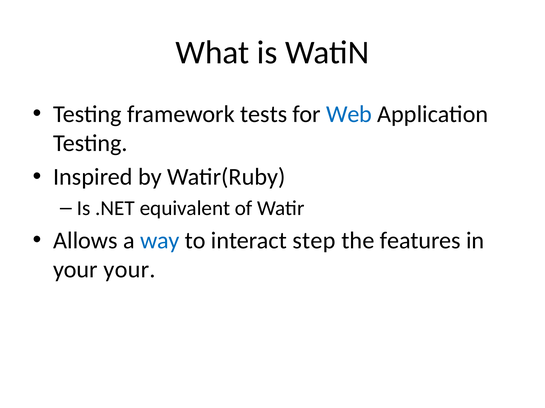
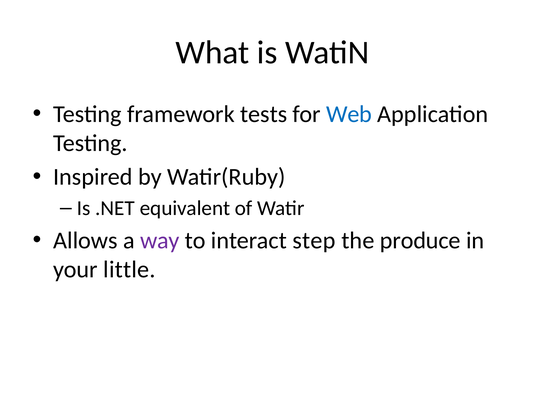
way colour: blue -> purple (160, 241)
features: features -> produce (420, 241)
your your: your -> little (129, 270)
